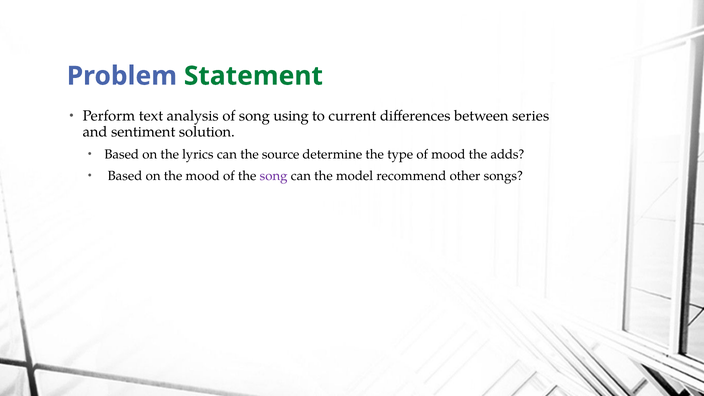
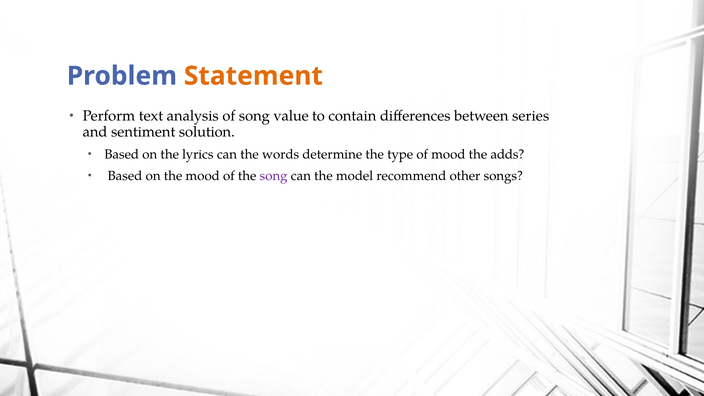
Statement colour: green -> orange (253, 76)
using: using -> value (291, 116)
current: current -> contain (352, 116)
source: source -> words (281, 154)
